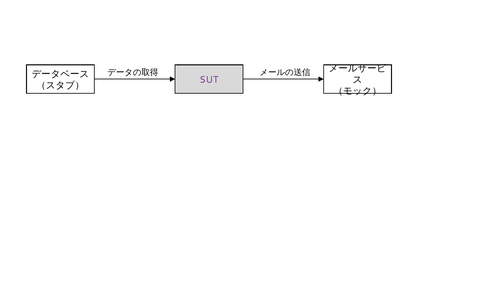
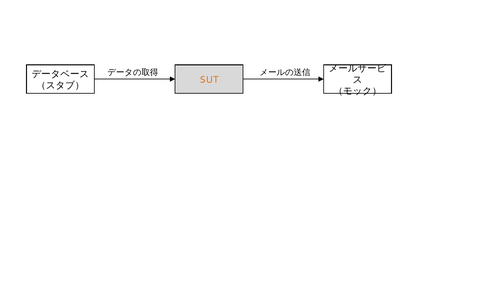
SUT colour: purple -> orange (209, 80)
